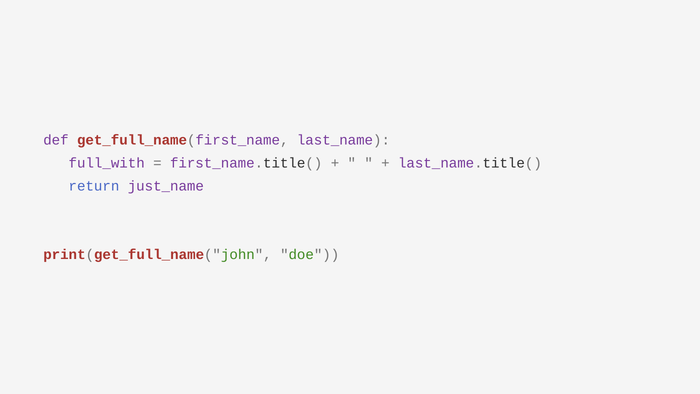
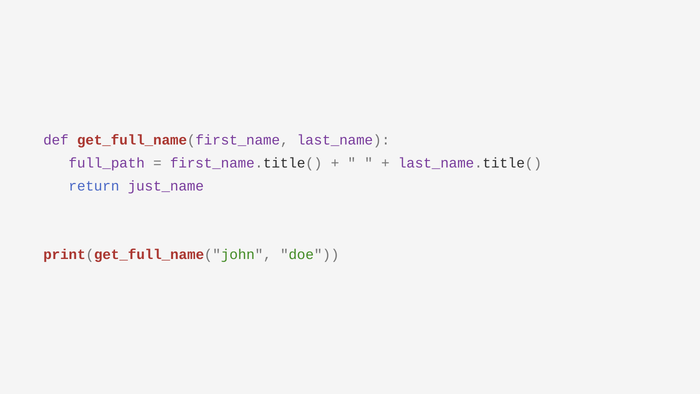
full_with: full_with -> full_path (107, 163)
